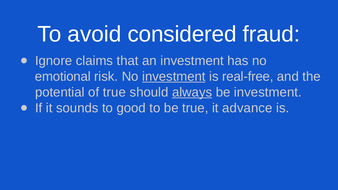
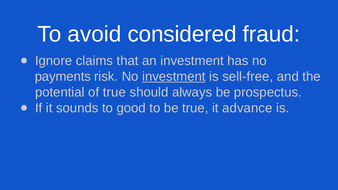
emotional: emotional -> payments (63, 77)
real-free: real-free -> sell-free (248, 77)
always underline: present -> none (192, 92)
be investment: investment -> prospectus (268, 92)
